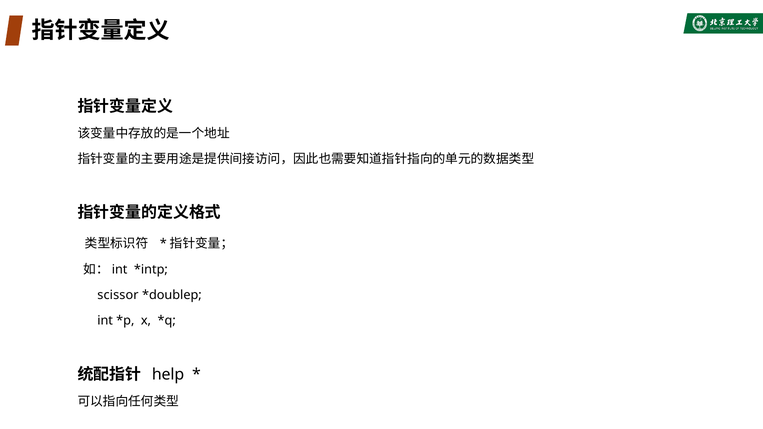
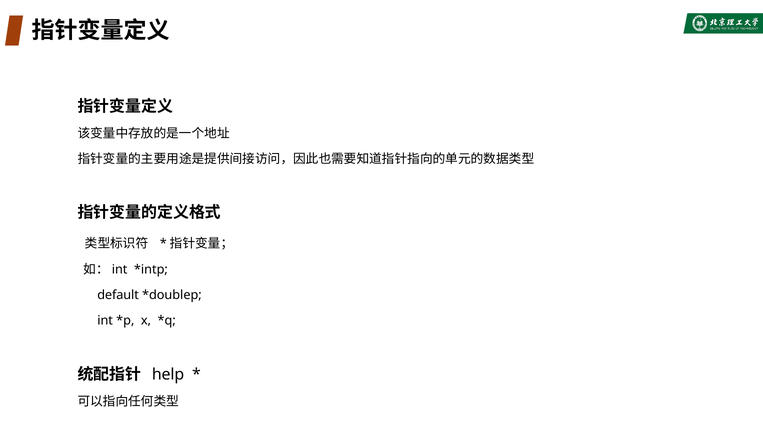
scissor: scissor -> default (118, 295)
